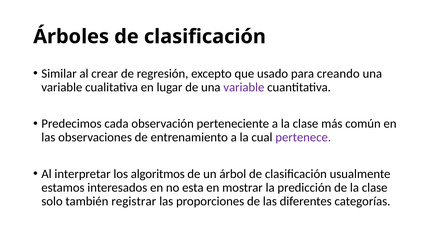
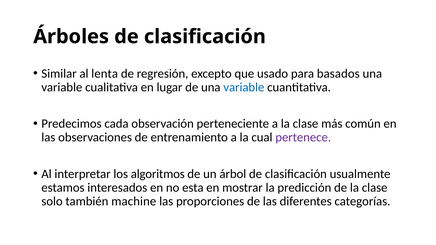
crear: crear -> lenta (105, 74)
creando: creando -> basados (338, 74)
variable colour: purple -> blue (244, 87)
registrar: registrar -> machine (134, 202)
